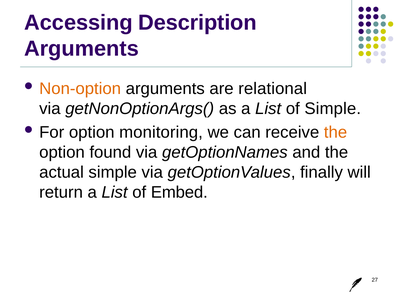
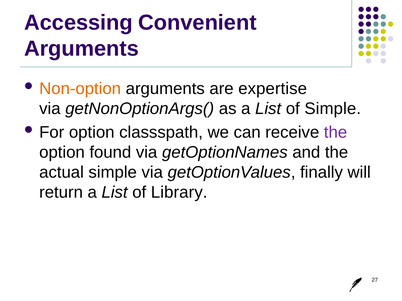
Description: Description -> Convenient (197, 23)
relational: relational -> expertise (273, 89)
monitoring: monitoring -> classspath (161, 132)
the colour: orange -> purple (336, 132)
Embed: Embed -> Library (179, 193)
